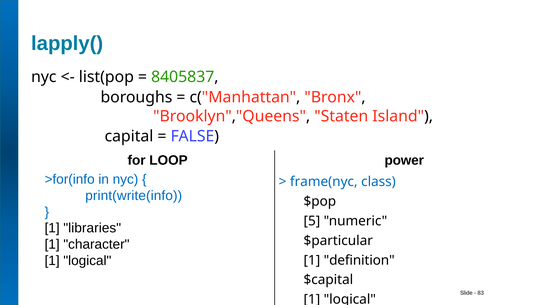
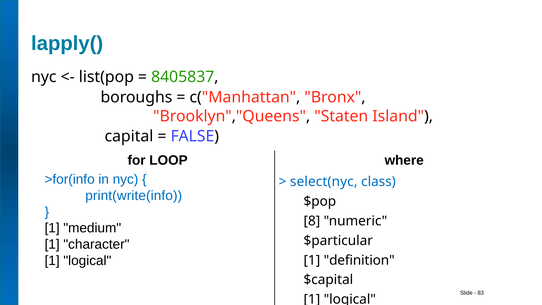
power: power -> where (404, 160)
frame(nyc: frame(nyc -> select(nyc (324, 182)
5: 5 -> 8 (312, 221)
libraries: libraries -> medium (92, 228)
